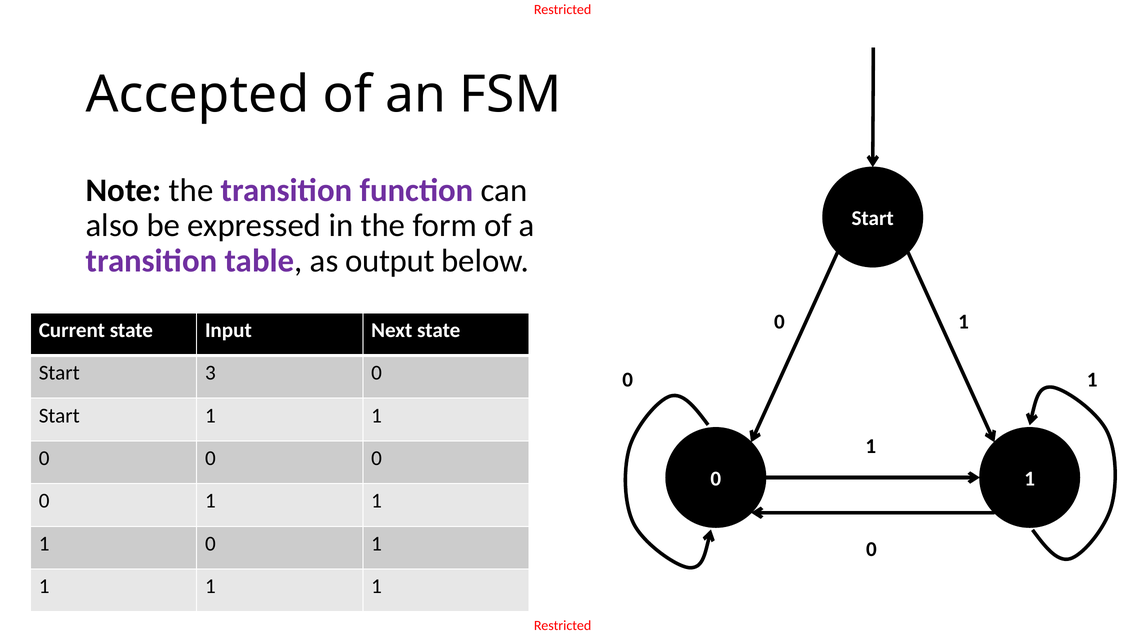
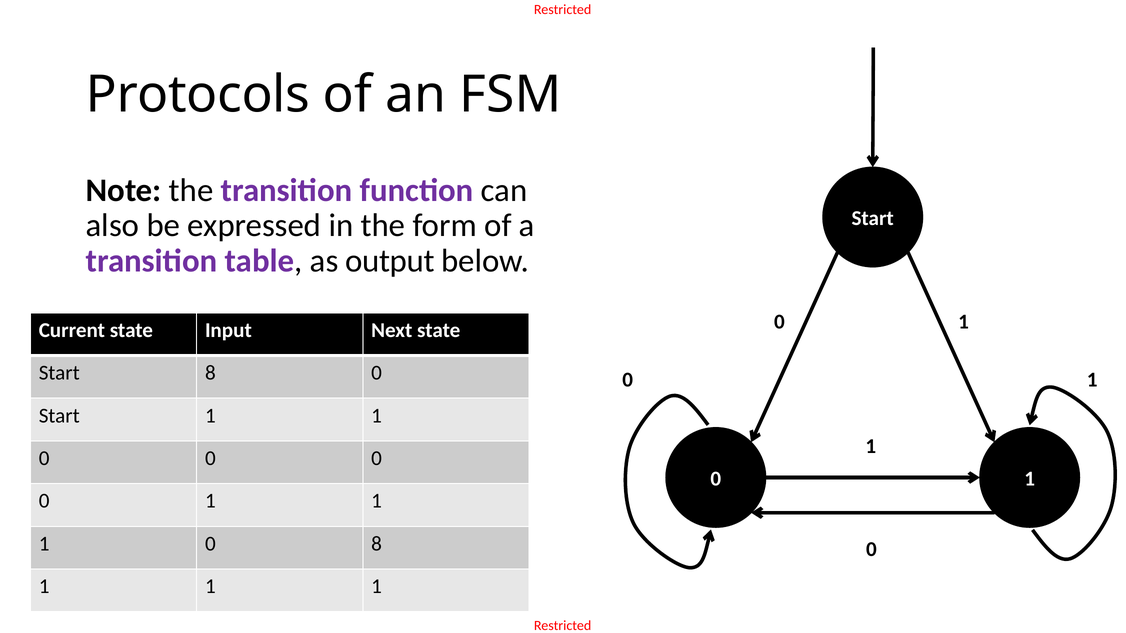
Accepted: Accepted -> Protocols (198, 95)
Start 3: 3 -> 8 (210, 373)
1 0 1: 1 -> 8 (377, 544)
